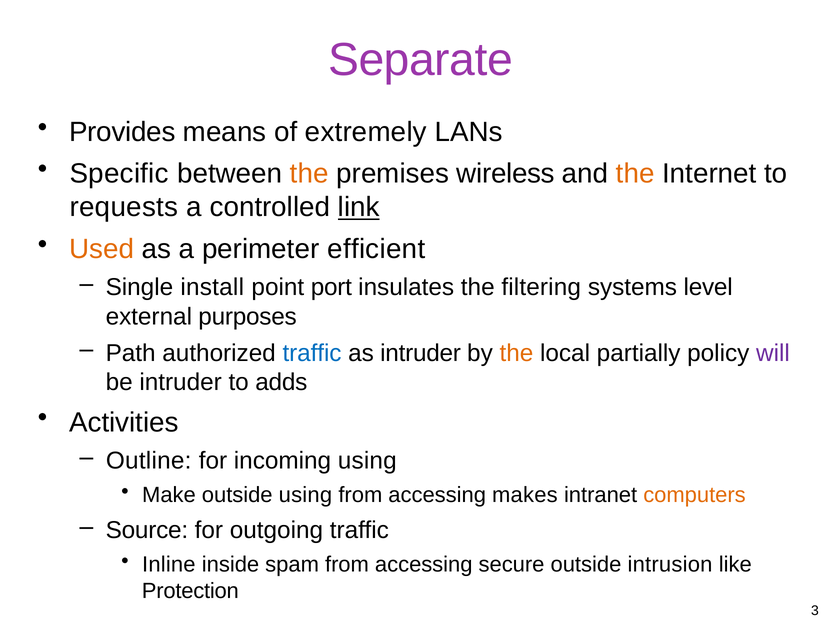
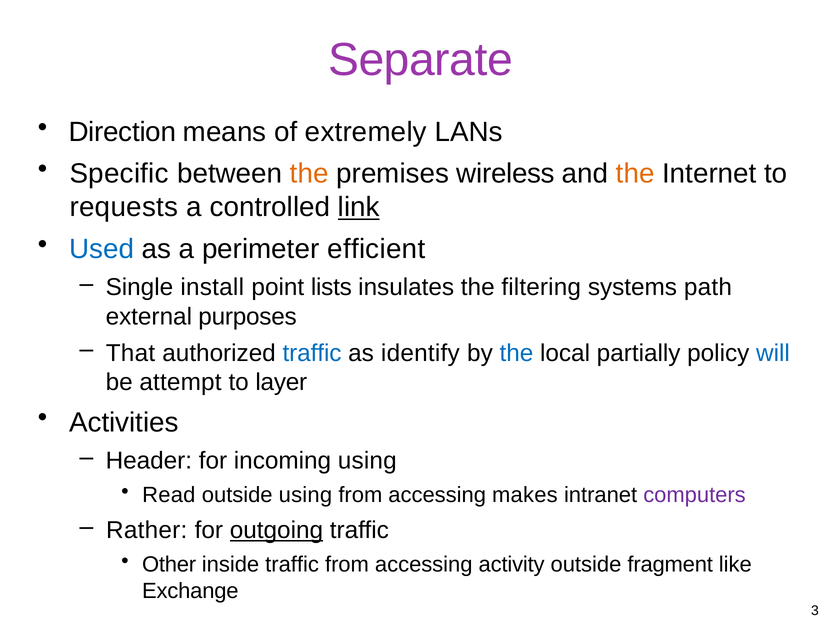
Provides: Provides -> Direction (122, 132)
Used colour: orange -> blue (102, 249)
port: port -> lists (331, 287)
level: level -> path (708, 287)
Path: Path -> That (130, 353)
as intruder: intruder -> identify (420, 353)
the colour: orange -> blue (516, 353)
will colour: purple -> blue (773, 353)
be intruder: intruder -> attempt (180, 382)
adds: adds -> layer (281, 382)
Outline: Outline -> Header (149, 460)
Make: Make -> Read (169, 495)
computers colour: orange -> purple (694, 495)
Source: Source -> Rather (147, 530)
outgoing underline: none -> present (276, 530)
Inline: Inline -> Other (169, 564)
inside spam: spam -> traffic (292, 564)
secure: secure -> activity (512, 564)
intrusion: intrusion -> fragment (670, 564)
Protection: Protection -> Exchange (190, 590)
